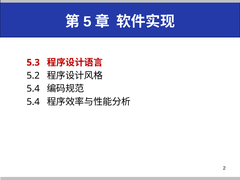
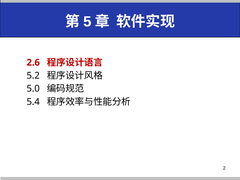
5.3: 5.3 -> 2.6 (33, 63)
5.4: 5.4 -> 5.0 (33, 89)
